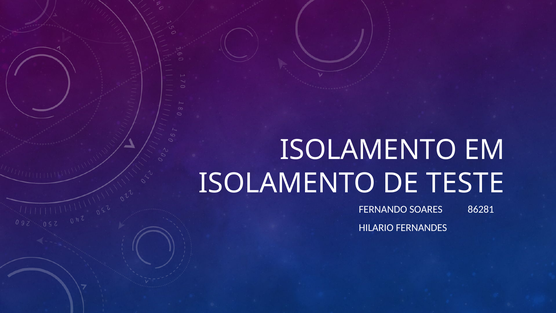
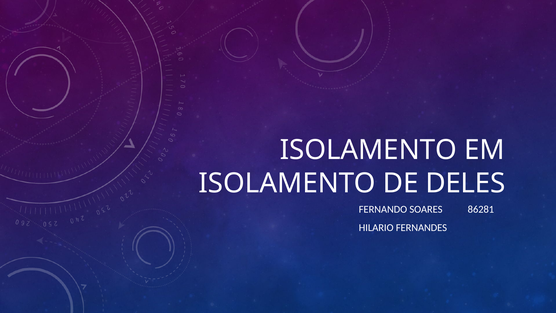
TESTE: TESTE -> DELES (465, 183)
